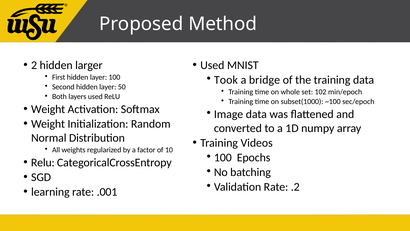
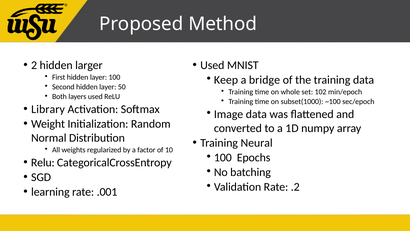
Took: Took -> Keep (226, 80)
Weight: Weight -> Library (48, 109)
Videos: Videos -> Neural (257, 143)
